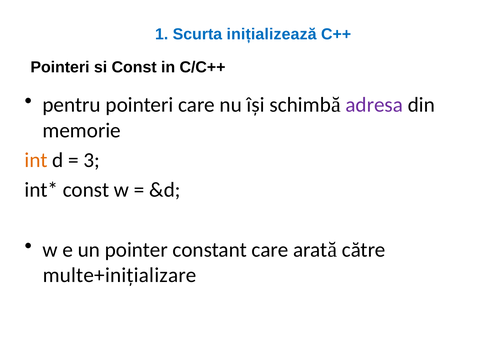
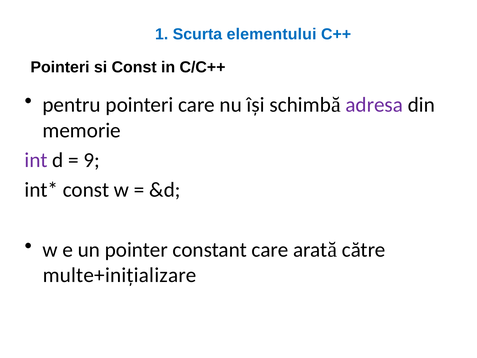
inițializează: inițializează -> elementului (272, 34)
int colour: orange -> purple (36, 160)
3: 3 -> 9 (92, 160)
